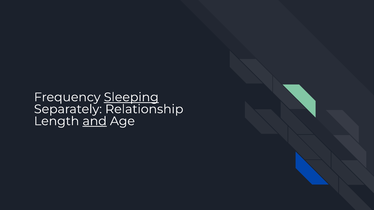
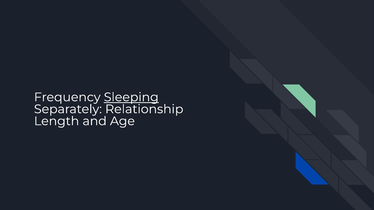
and underline: present -> none (95, 121)
